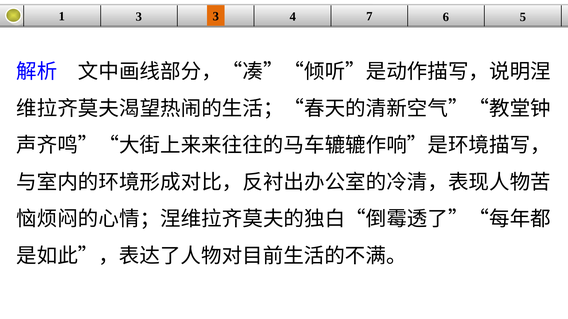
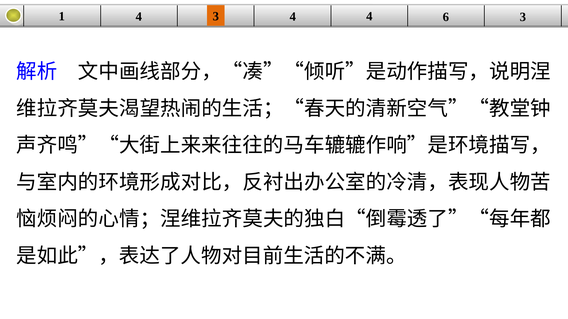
1 3: 3 -> 4 (139, 17)
4 7: 7 -> 4 (369, 16)
6 5: 5 -> 3 (523, 17)
